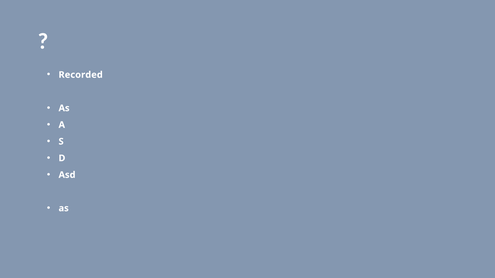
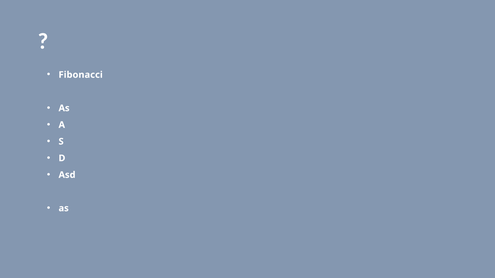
Recorded: Recorded -> Fibonacci (81, 75)
